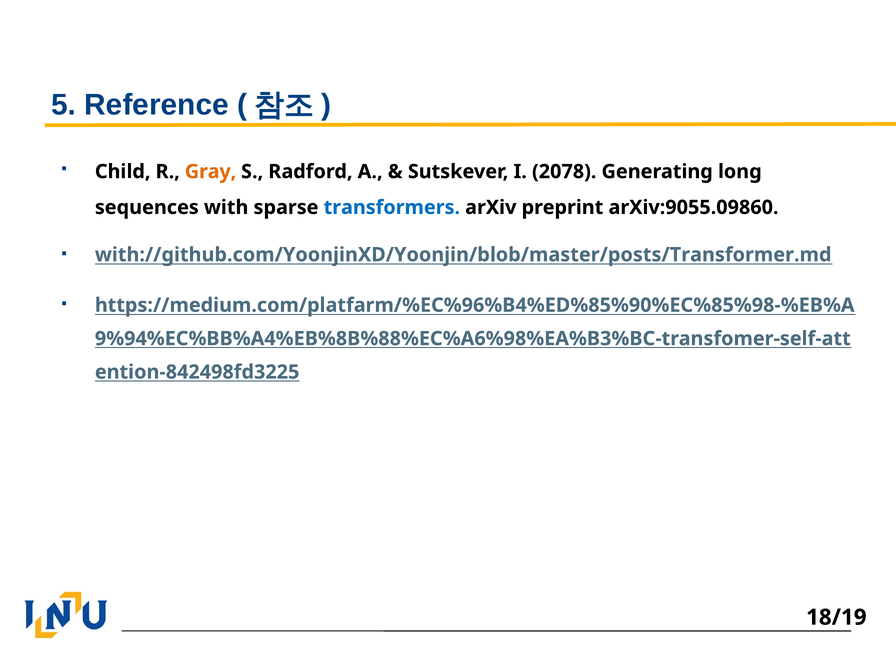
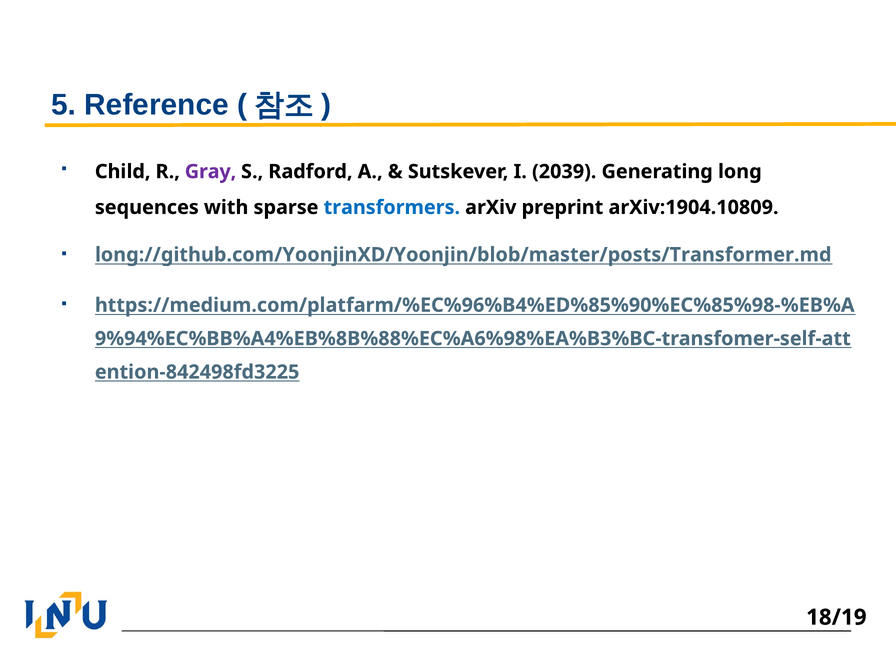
Gray colour: orange -> purple (211, 172)
2078: 2078 -> 2039 (564, 172)
arXiv:9055.09860: arXiv:9055.09860 -> arXiv:1904.10809 (694, 207)
with://github.com/YoonjinXD/Yoonjin/blob/master/posts/Transformer.md: with://github.com/YoonjinXD/Yoonjin/blob/master/posts/Transformer.md -> long://github.com/YoonjinXD/Yoonjin/blob/master/posts/Transformer.md (463, 255)
